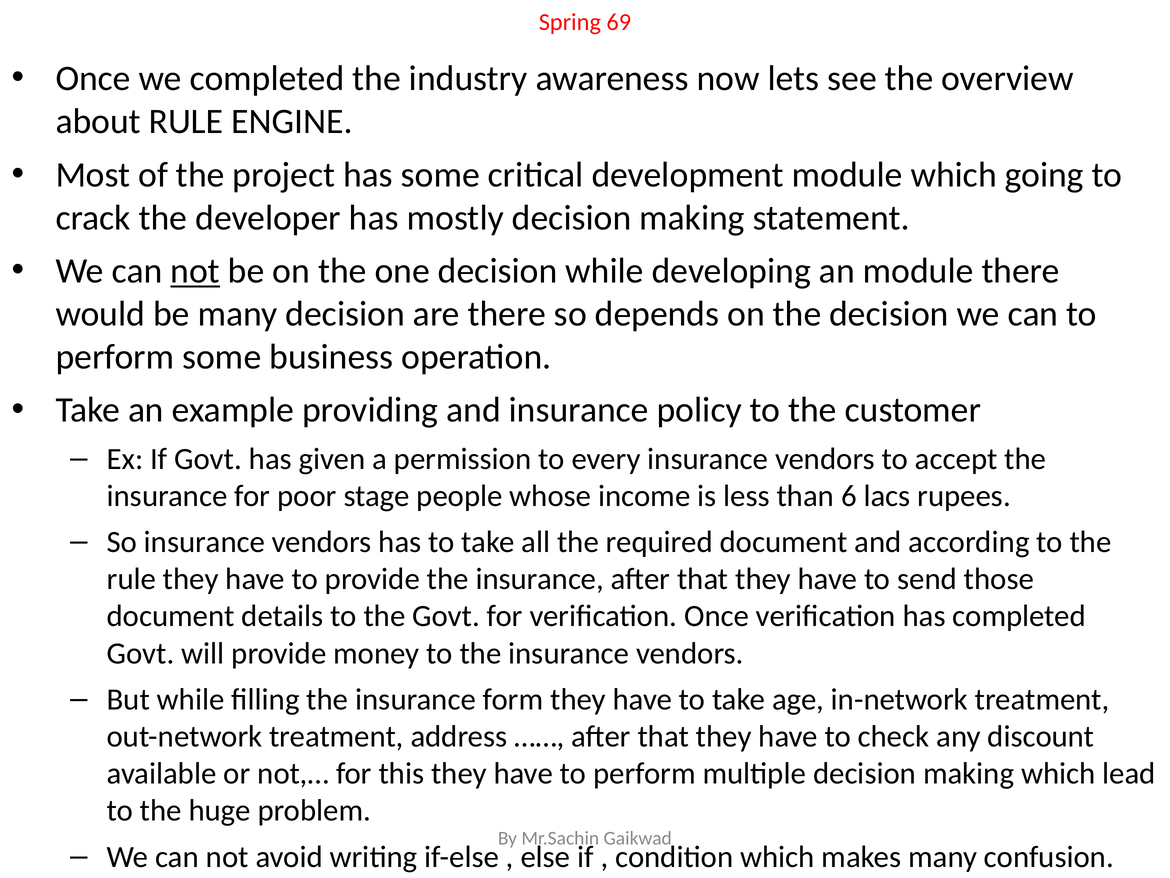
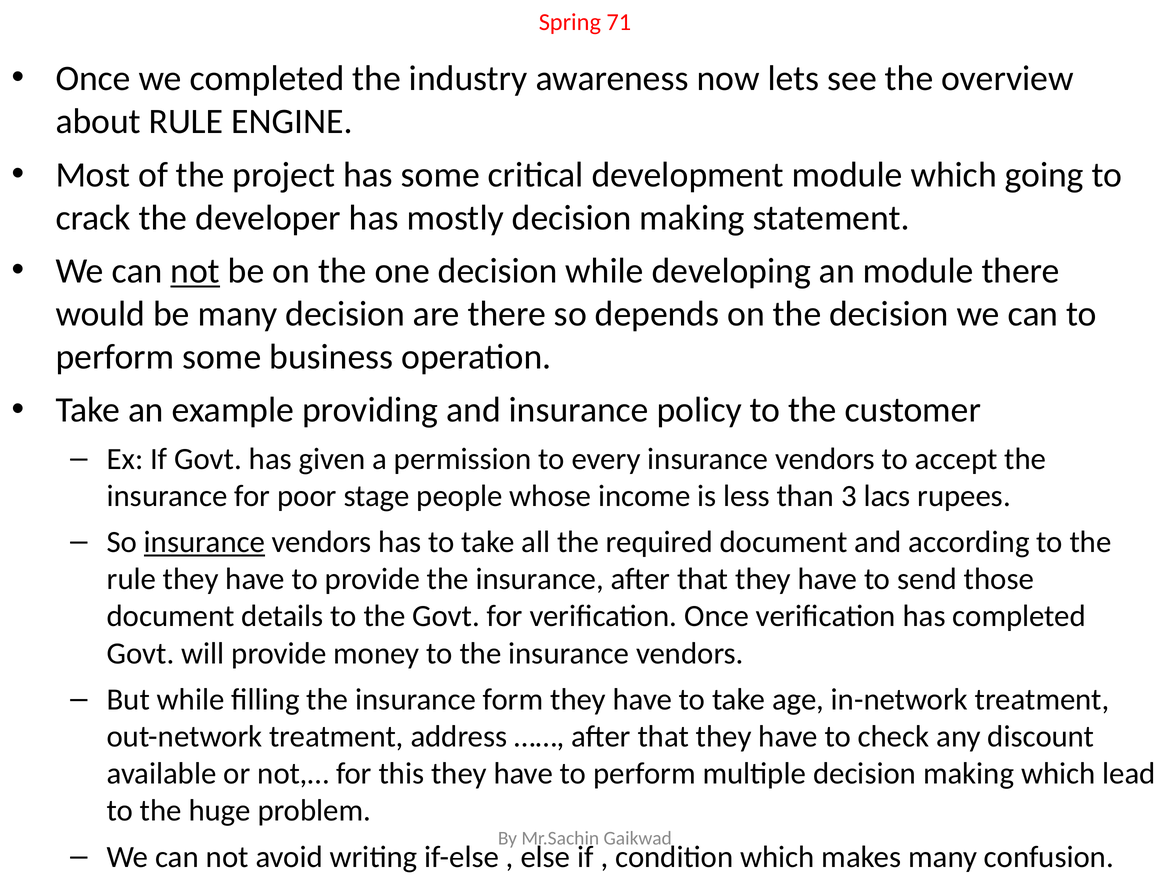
69: 69 -> 71 (619, 22)
6: 6 -> 3 (849, 496)
insurance underline: none -> present (204, 542)
